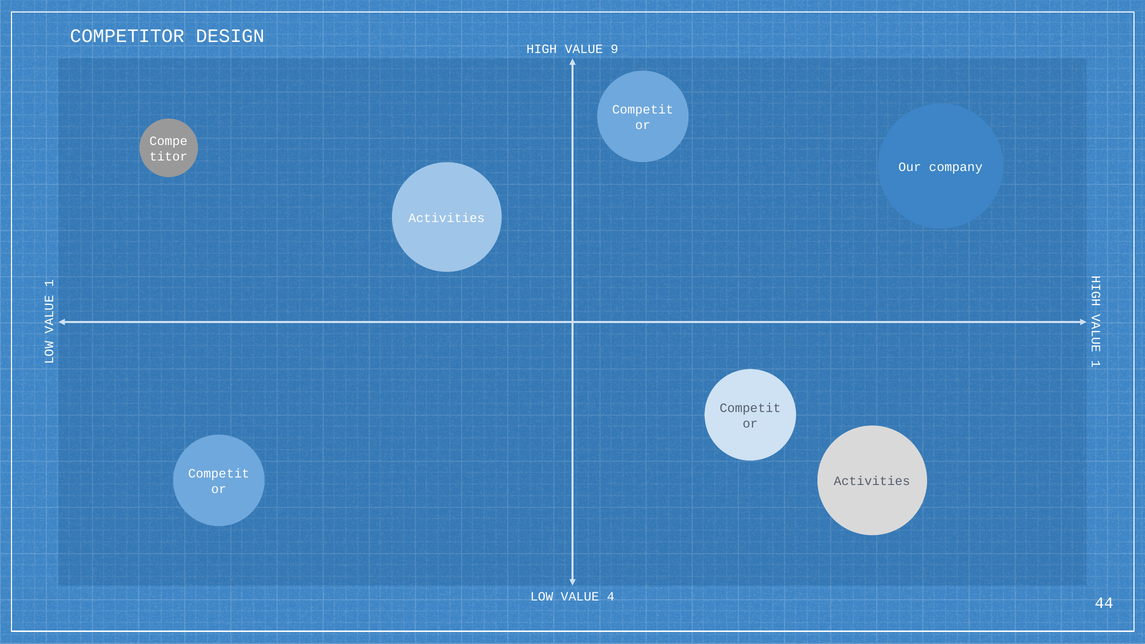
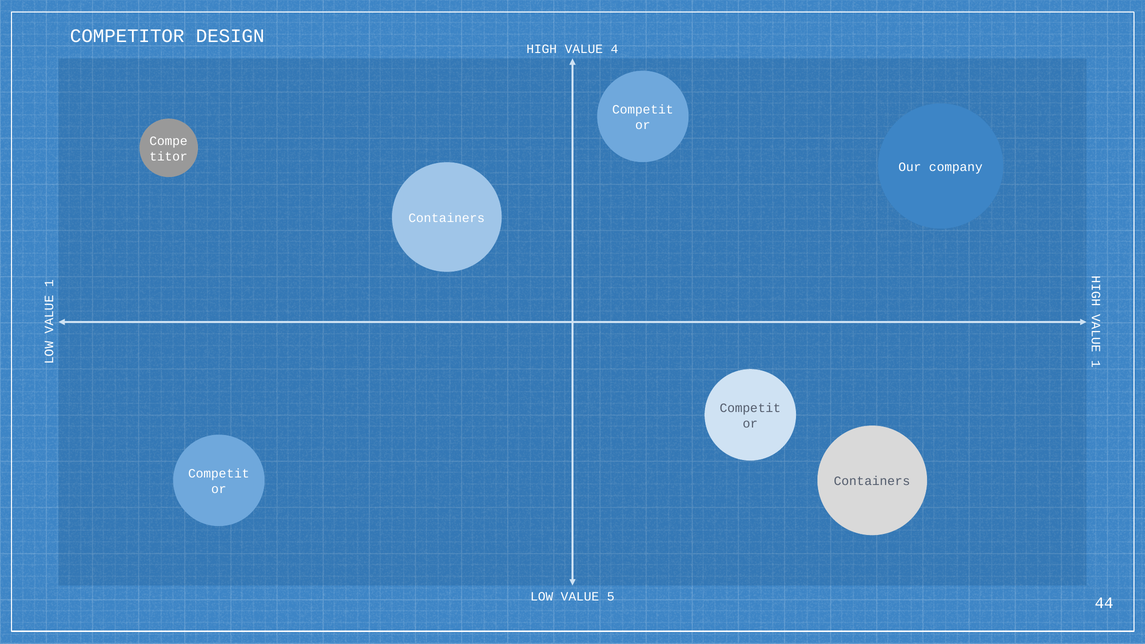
9: 9 -> 4 (615, 49)
Activities: Activities -> Containers (447, 218)
Activities: Activities -> Containers (872, 481)
4: 4 -> 5 (611, 597)
